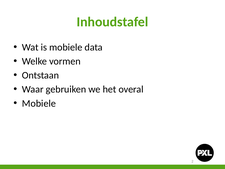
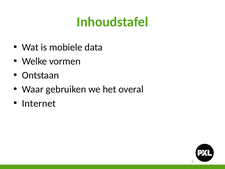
Mobiele: Mobiele -> Internet (39, 103)
